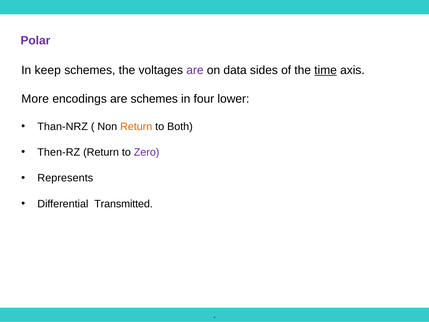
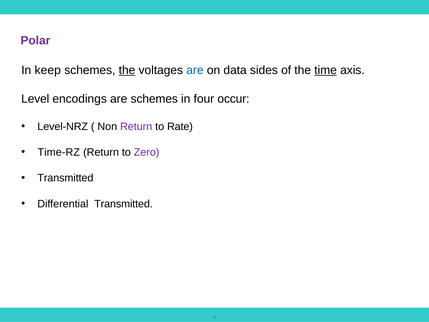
the underline: none -> present (127, 70)
are colour: purple -> blue (195, 70)
More: More -> Level (35, 99)
lower: lower -> occur (233, 99)
Than-NRZ: Than-NRZ -> Level-NRZ (63, 126)
Return colour: orange -> purple (136, 126)
Both: Both -> Rate (180, 126)
Then-RZ: Then-RZ -> Time-RZ (59, 152)
Represents: Represents -> Transmitted (65, 178)
